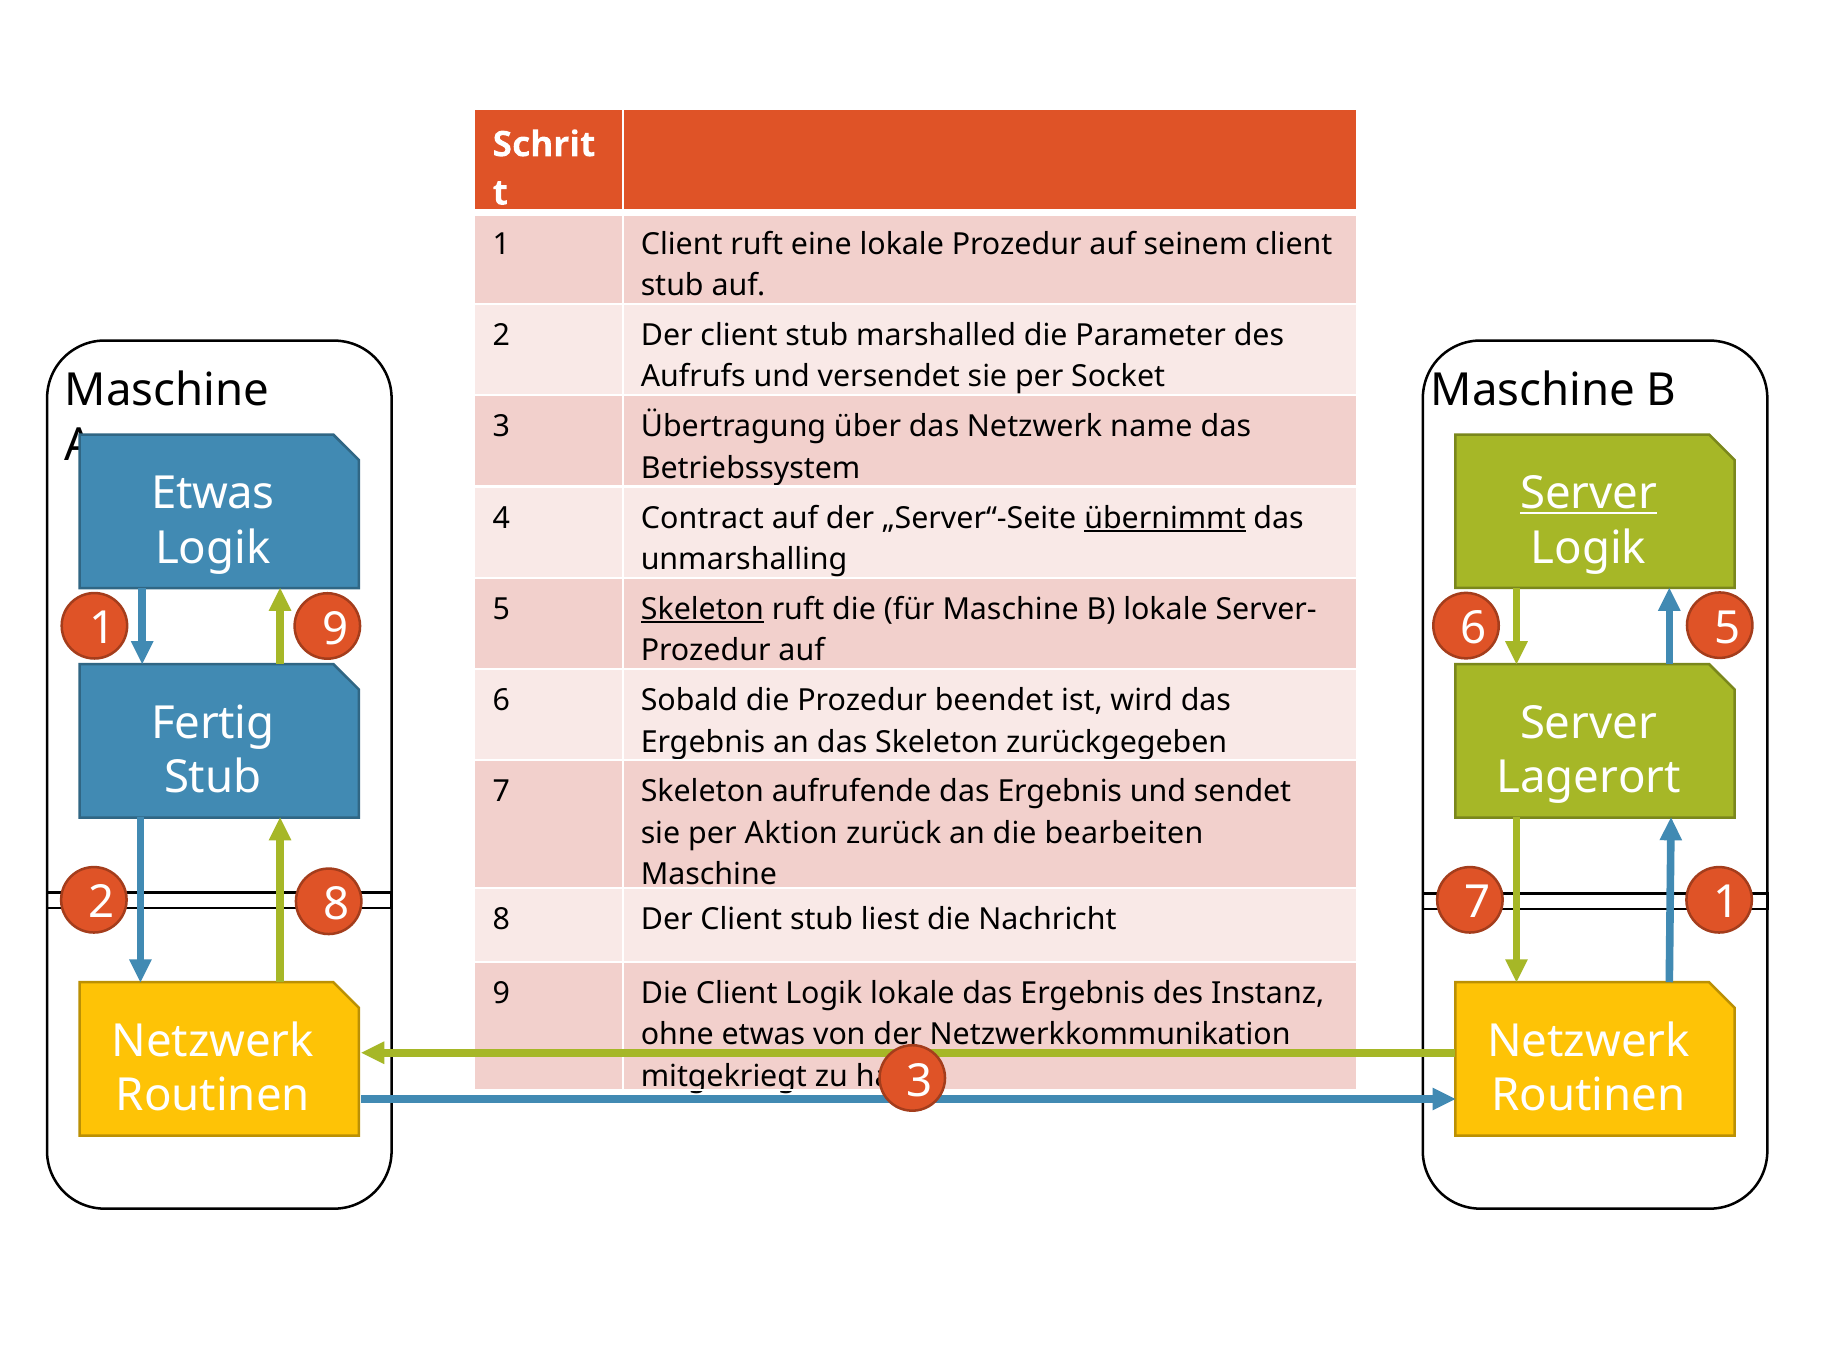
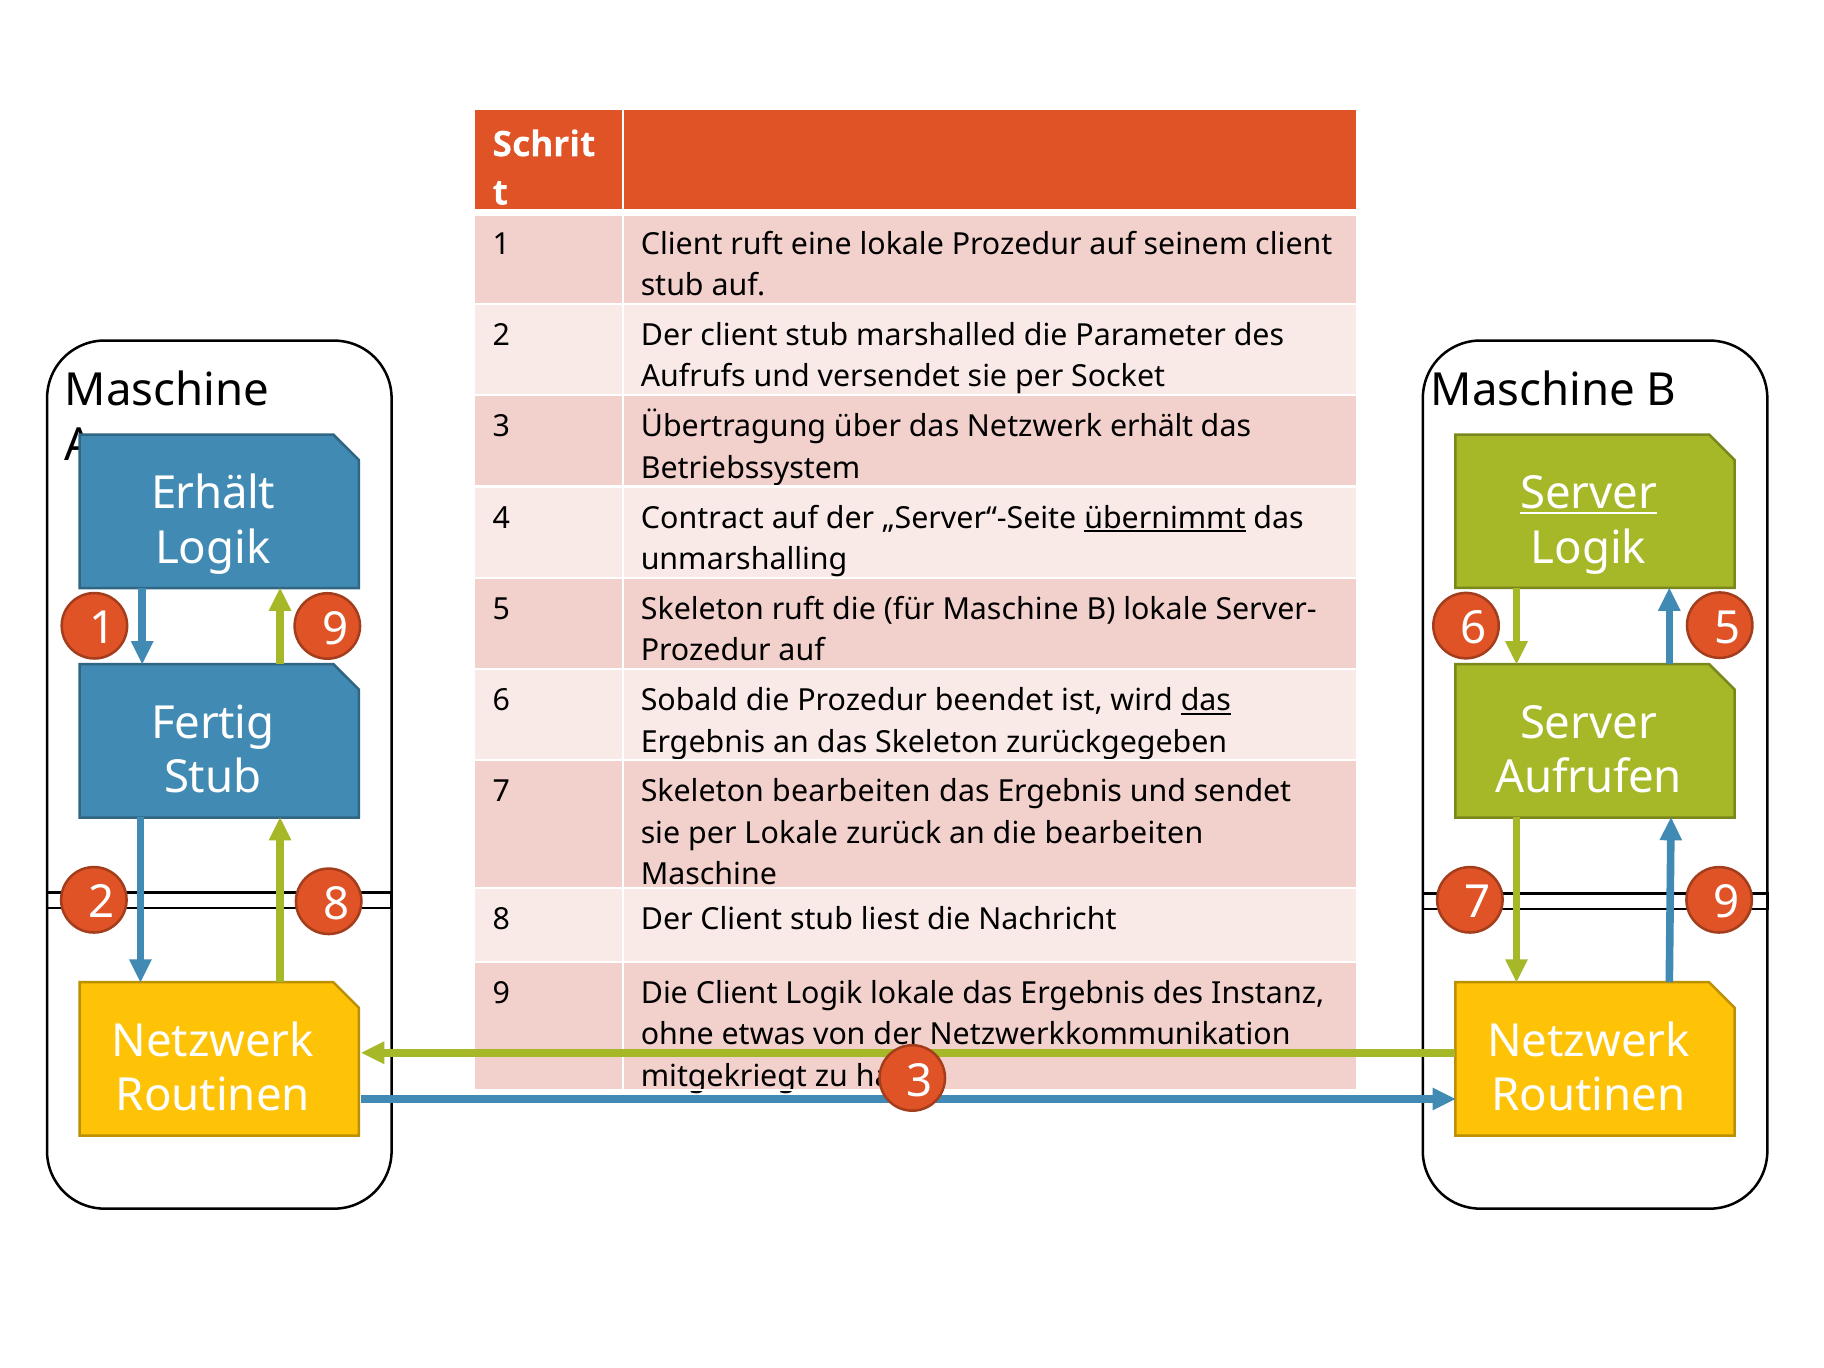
Netzwerk name: name -> erhält (1152, 427)
Etwas: Etwas -> Erhält (213, 494)
Skeleton underline: present -> none (702, 609)
das underline: none -> present (1206, 701)
Lagerort: Lagerort -> Aufrufen (1589, 778)
Skeleton aufrufende: aufrufende -> bearbeiten (851, 792)
per Aktion: Aktion -> Lokale (791, 833)
2 1: 1 -> 9 (1727, 903)
